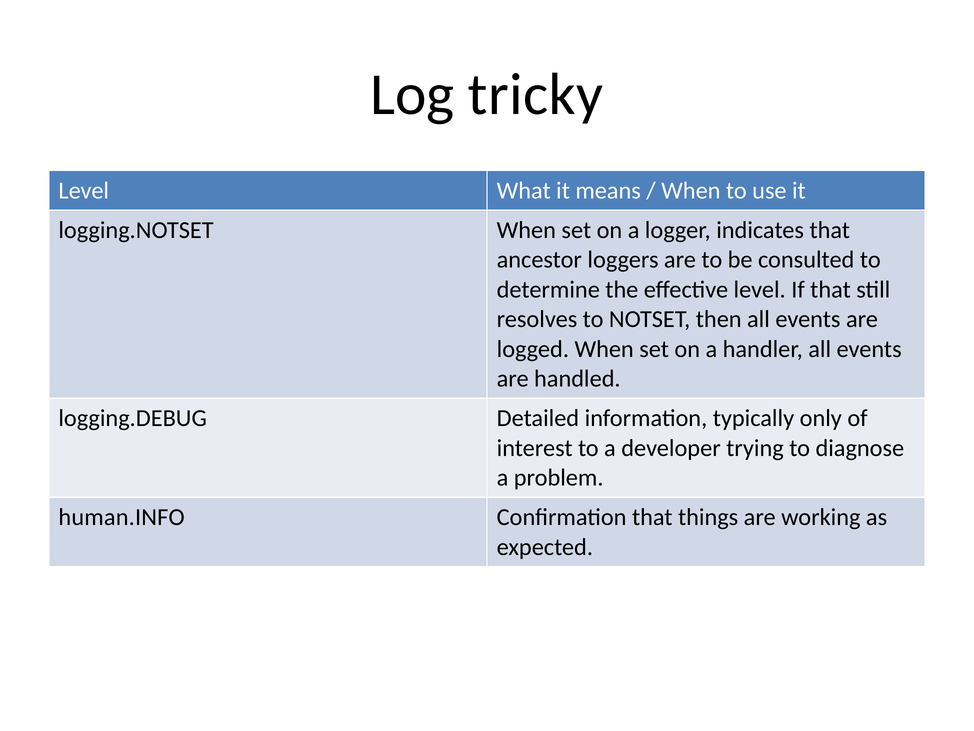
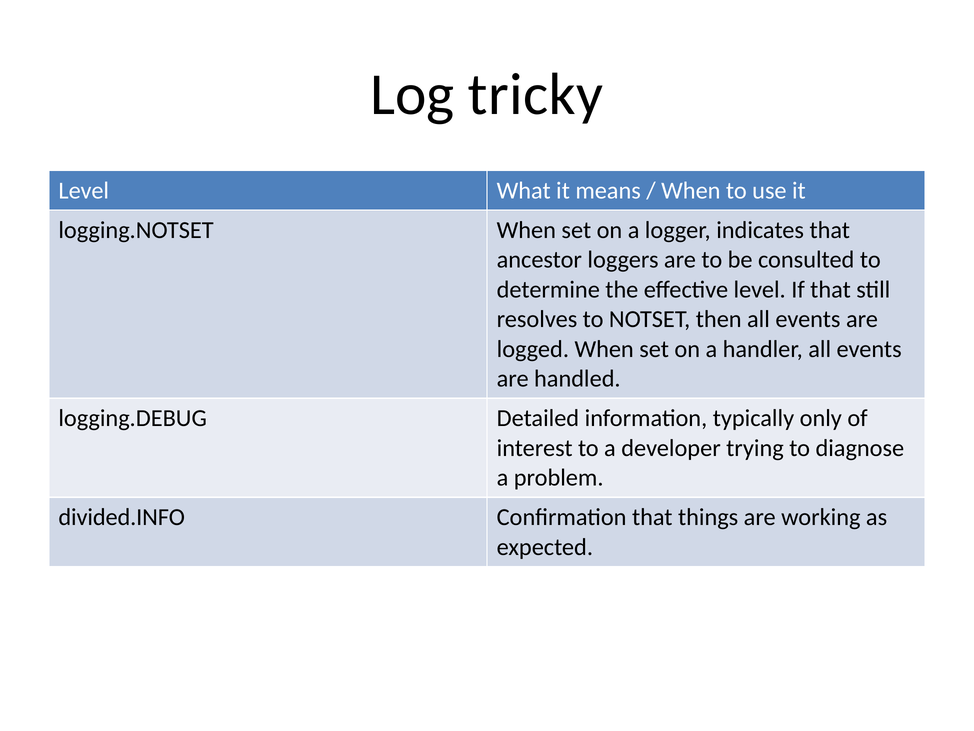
human.INFO: human.INFO -> divided.INFO (122, 517)
